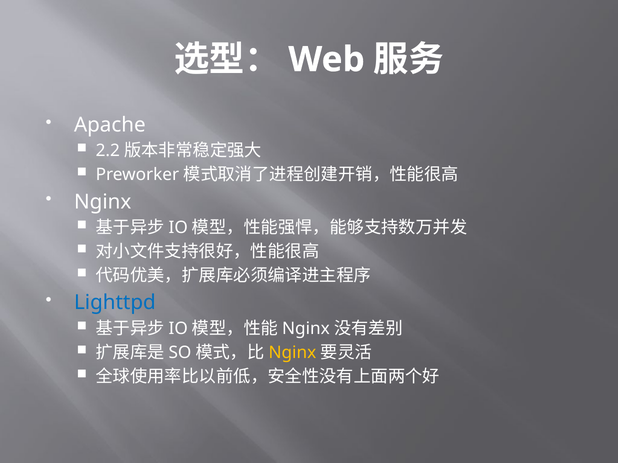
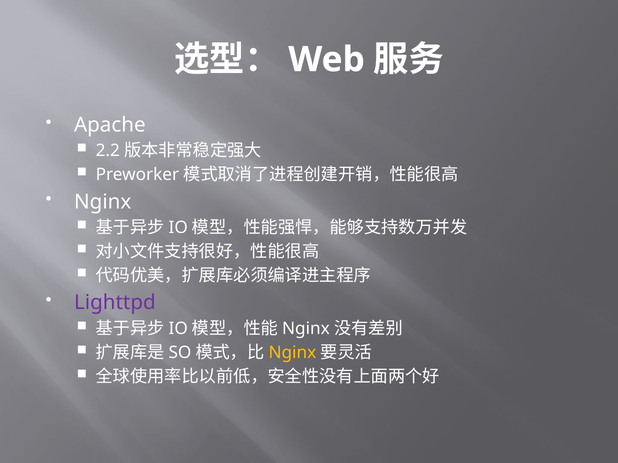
Lighttpd colour: blue -> purple (115, 303)
